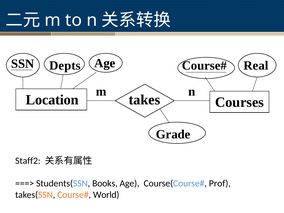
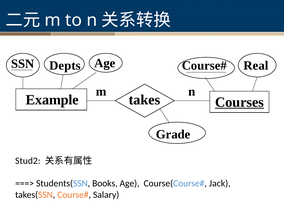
Location: Location -> Example (52, 100)
Courses underline: none -> present (239, 102)
Staff2: Staff2 -> Stud2 (28, 161)
Prof: Prof -> Jack (220, 183)
World: World -> Salary (106, 195)
